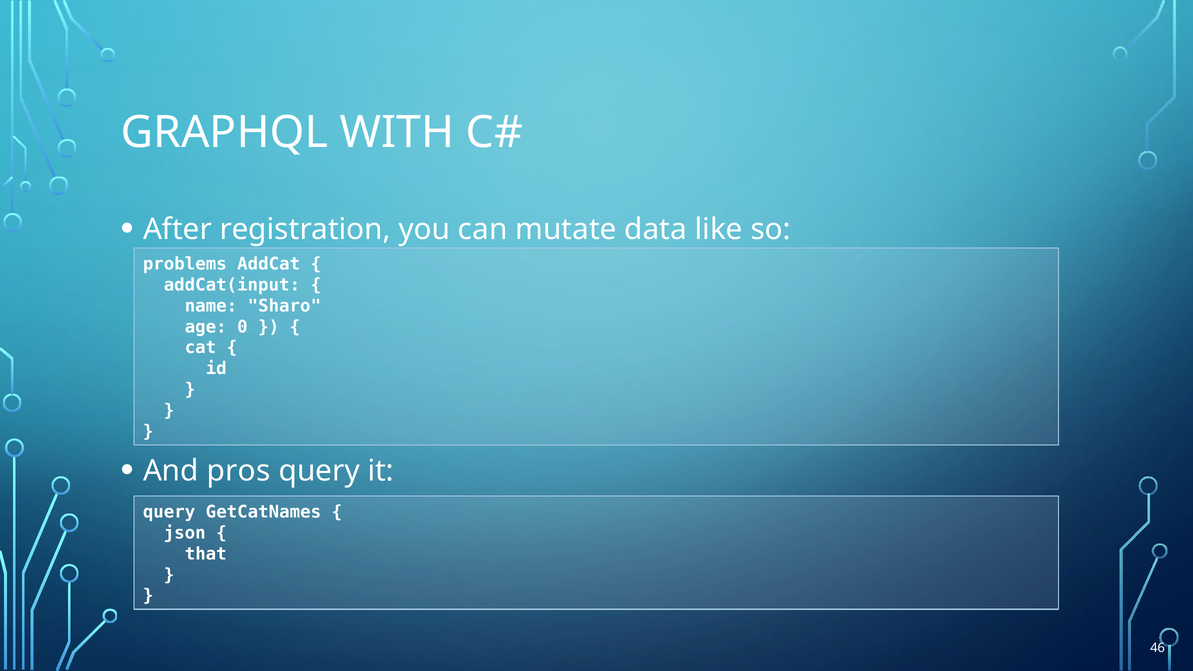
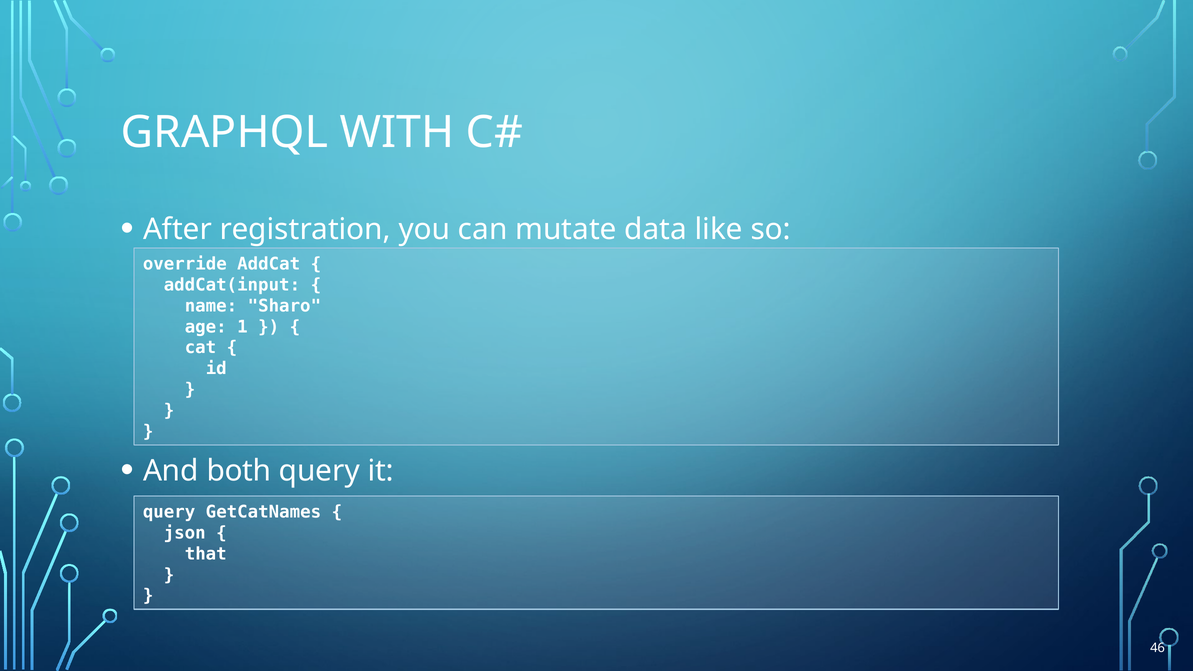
problems: problems -> override (185, 264)
0: 0 -> 1 (242, 327)
pros: pros -> both (239, 471)
